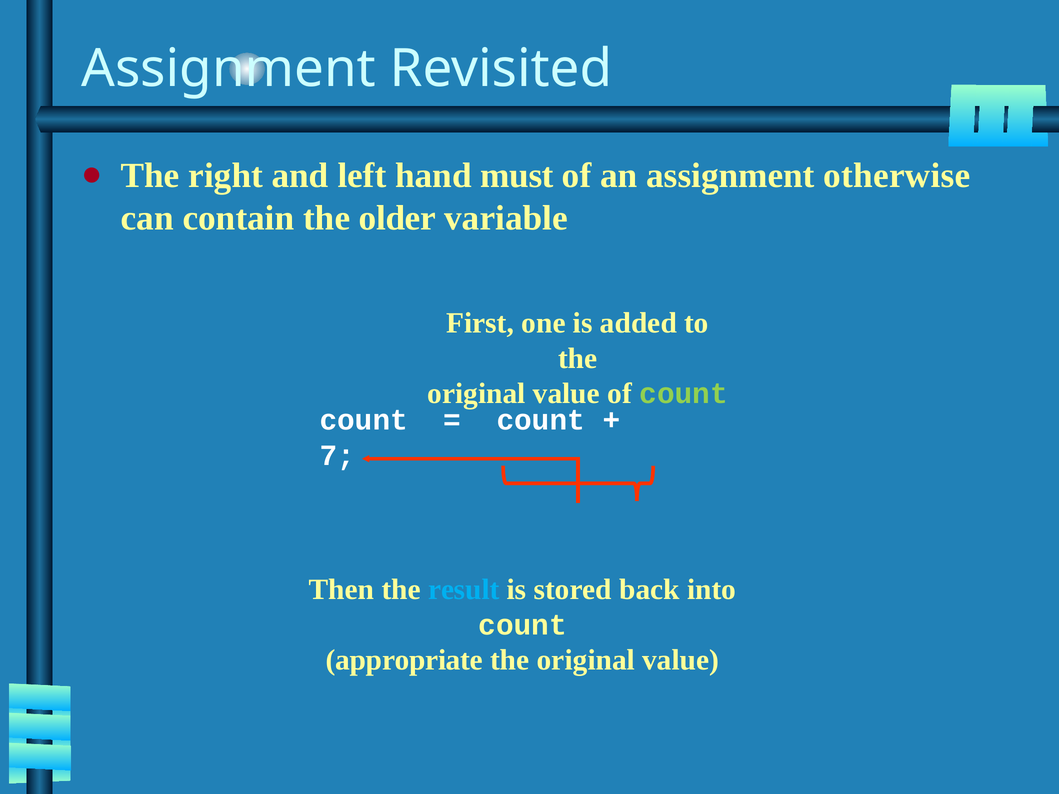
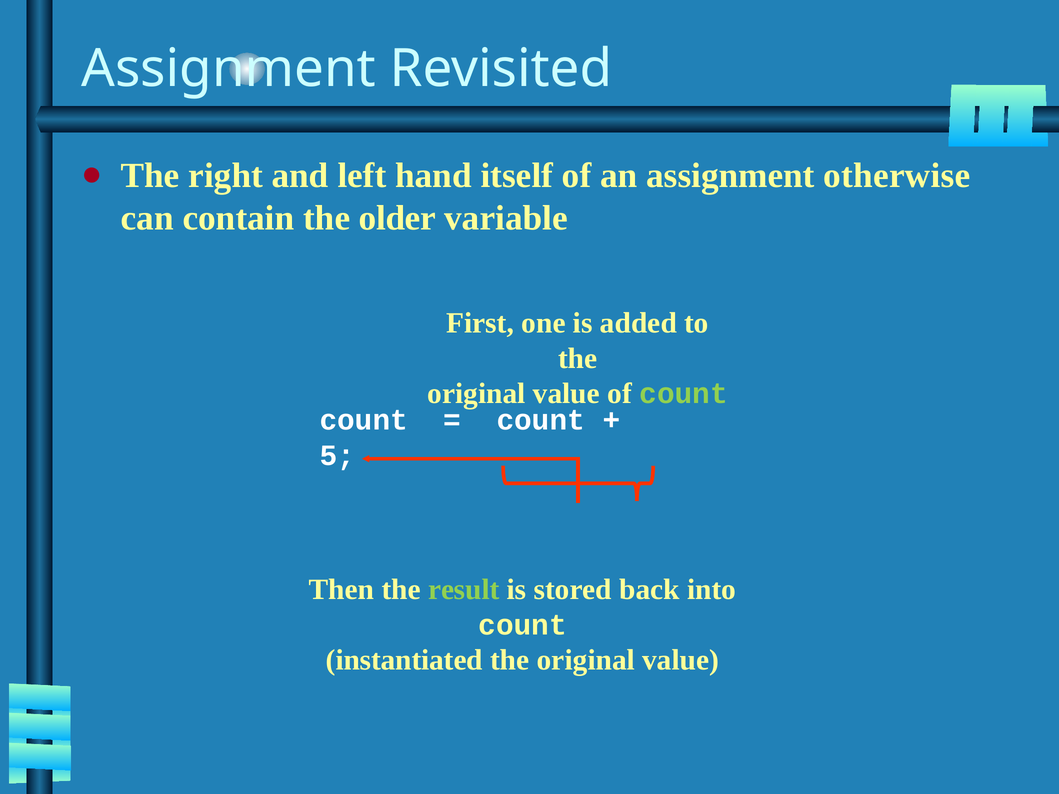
must: must -> itself (517, 176)
7: 7 -> 5 (337, 456)
result colour: light blue -> light green (464, 590)
appropriate: appropriate -> instantiated (404, 660)
